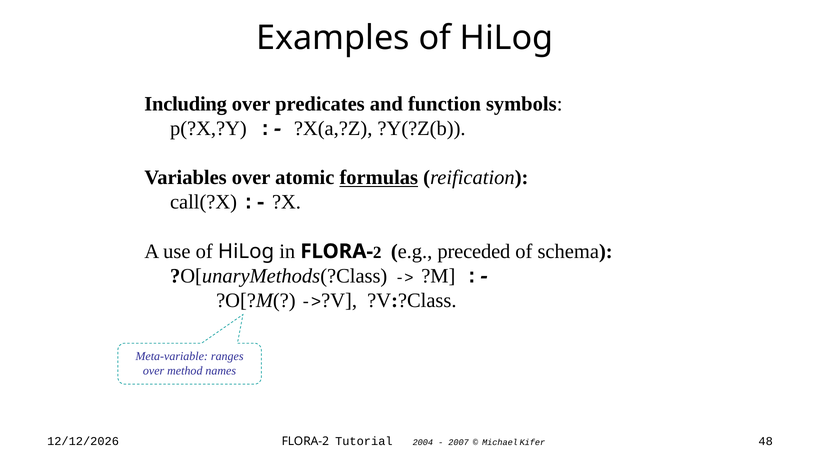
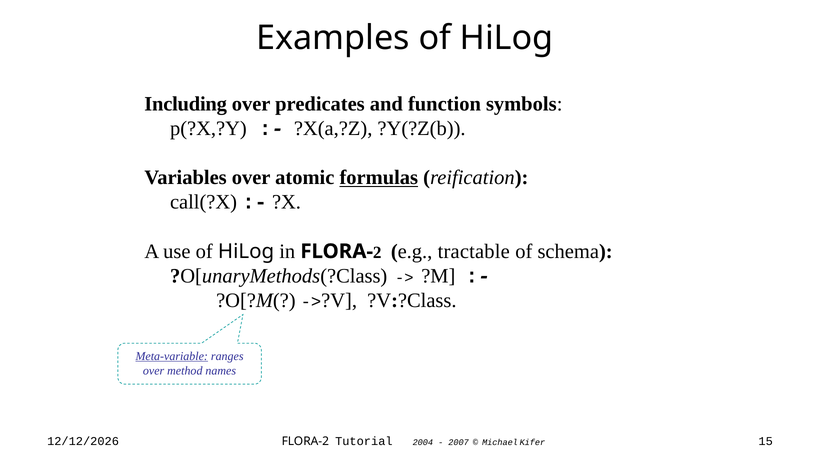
preceded: preceded -> tractable (474, 251)
Meta-variable underline: none -> present (172, 356)
48: 48 -> 15 (766, 442)
